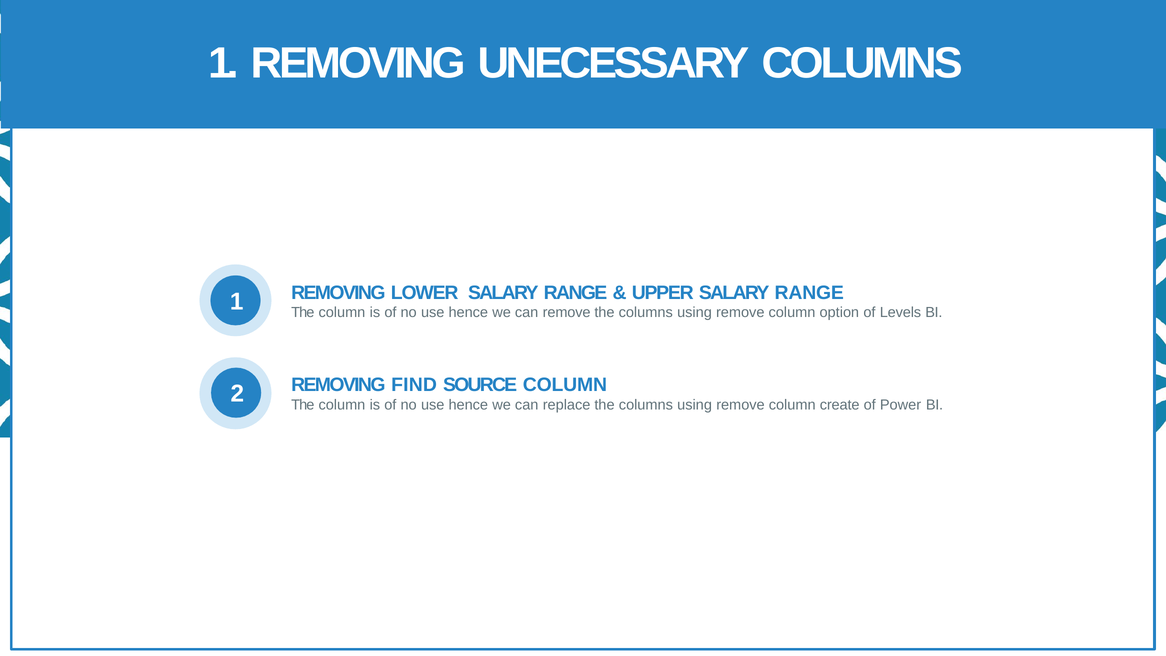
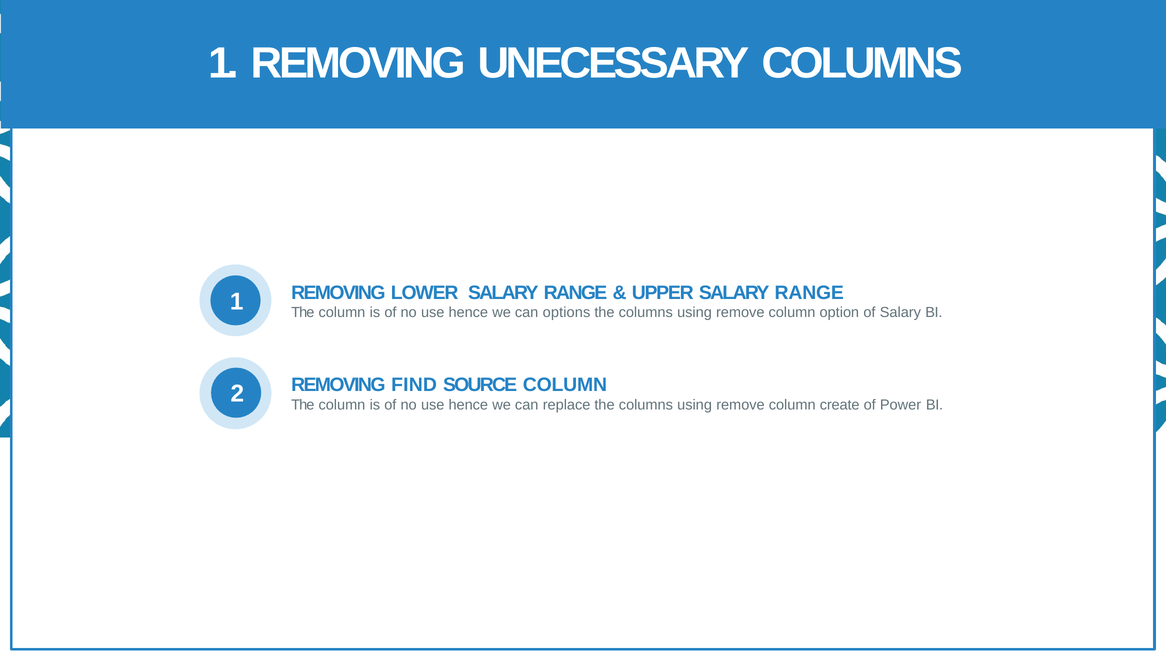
can remove: remove -> options (567, 313)
of Levels: Levels -> Salary (900, 313)
